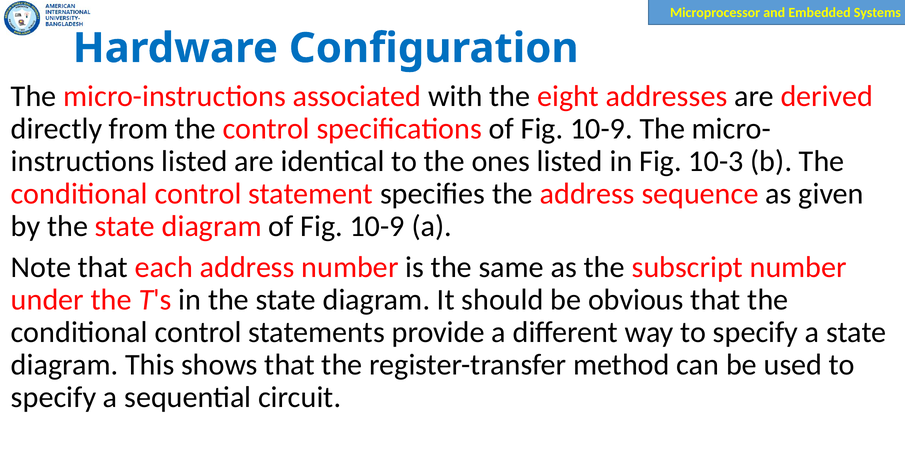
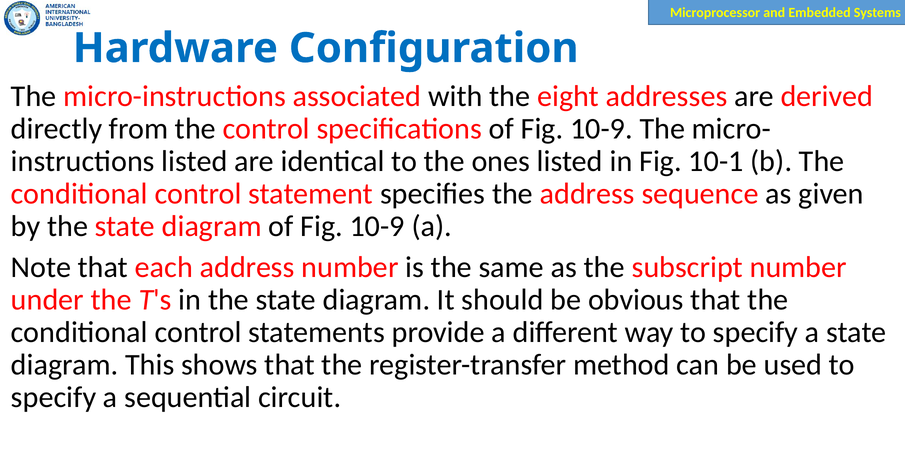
10-3: 10-3 -> 10-1 (716, 161)
